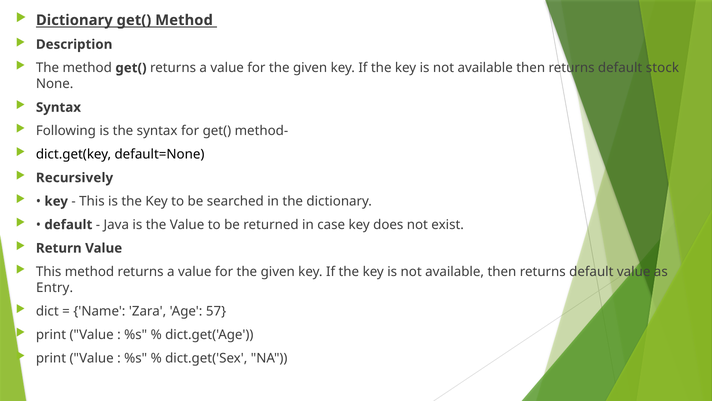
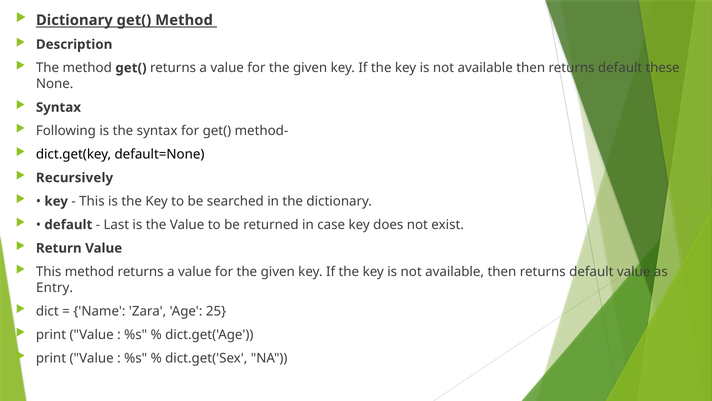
stock: stock -> these (663, 68)
Java: Java -> Last (116, 224)
57: 57 -> 25 (216, 311)
